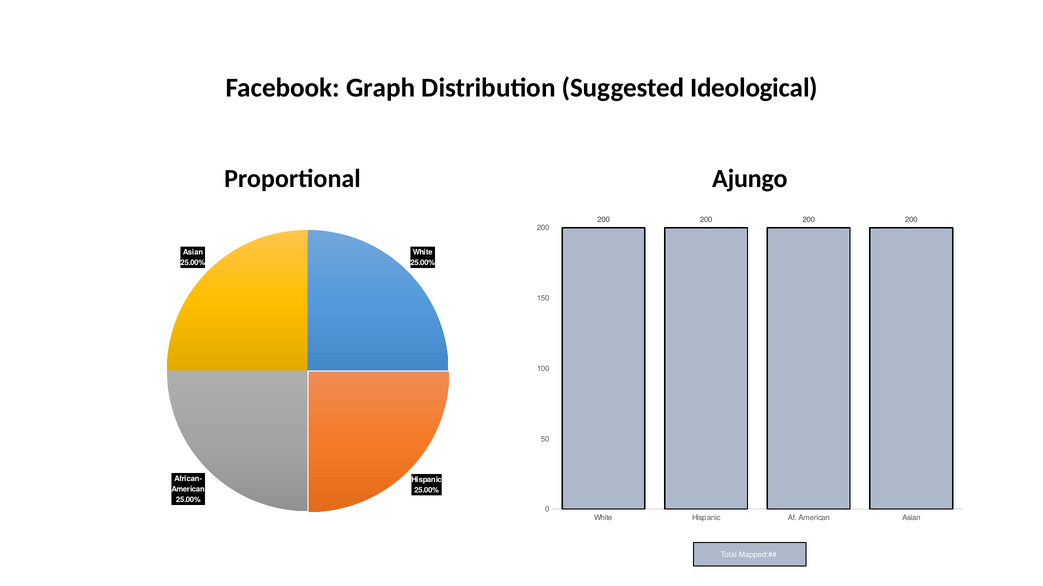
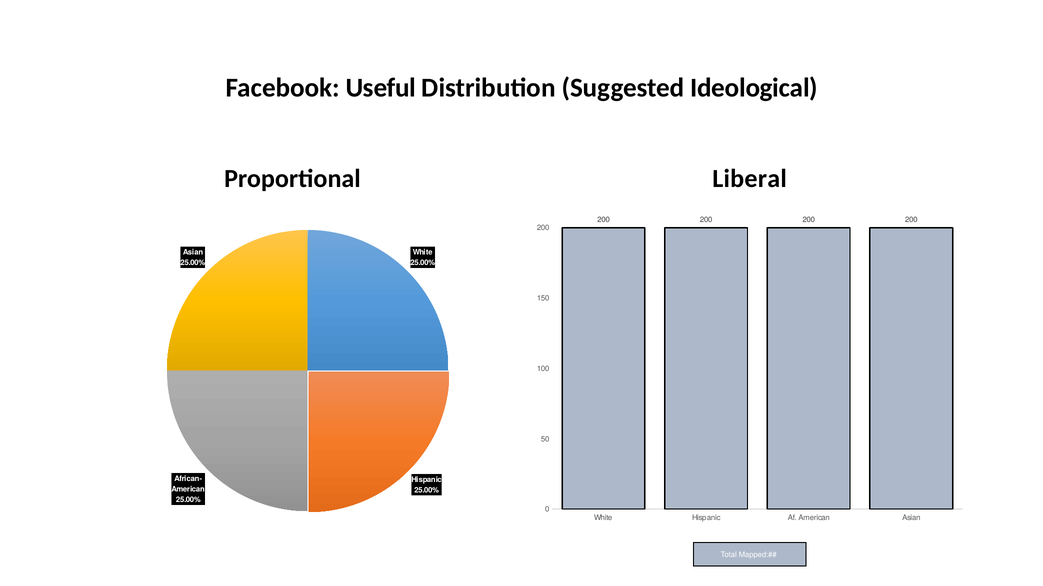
Graph: Graph -> Useful (381, 88)
Ajungo: Ajungo -> Liberal (750, 179)
